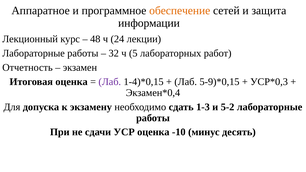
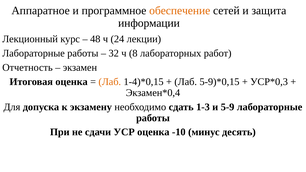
5: 5 -> 8 (133, 53)
Лаб colour: purple -> orange (110, 82)
5-2: 5-2 -> 5-9 (228, 107)
